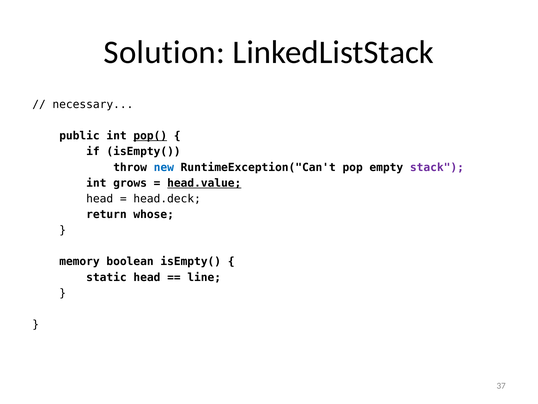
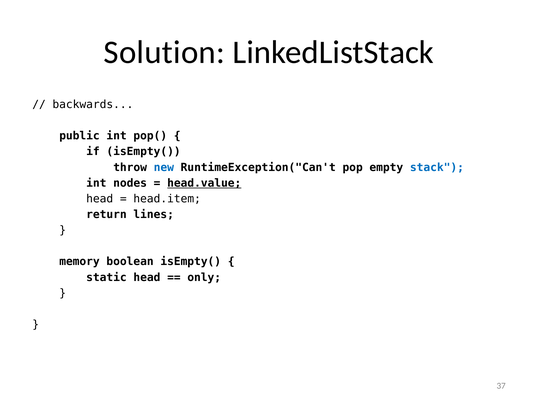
necessary: necessary -> backwards (93, 104)
pop( underline: present -> none (150, 136)
stack colour: purple -> blue (437, 167)
grows: grows -> nodes (130, 183)
head.deck: head.deck -> head.item (167, 199)
whose: whose -> lines (154, 214)
line: line -> only (204, 277)
